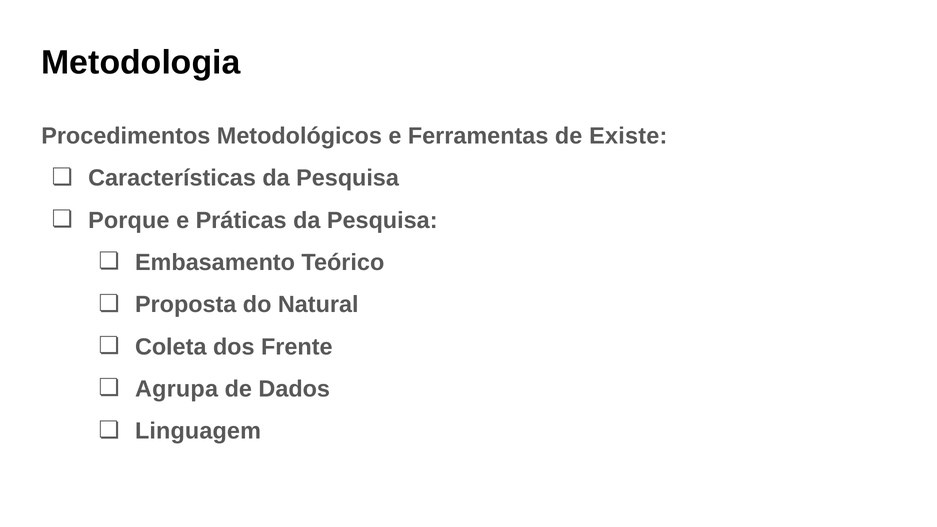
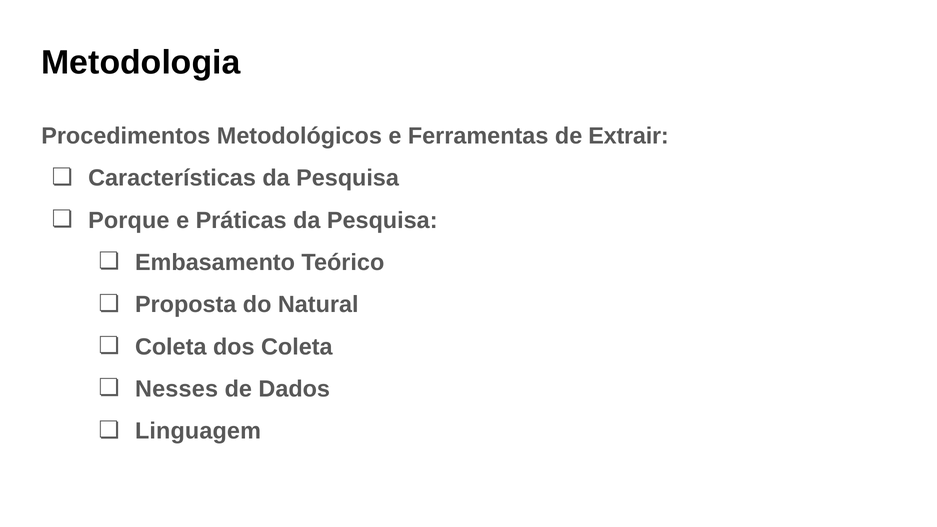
Existe: Existe -> Extrair (629, 136)
dos Frente: Frente -> Coleta (297, 347)
Agrupa: Agrupa -> Nesses (177, 389)
